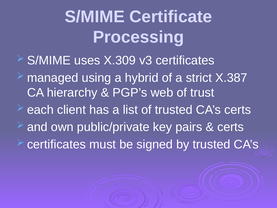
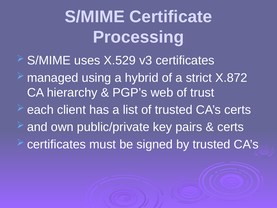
X.309: X.309 -> X.529 (120, 60)
X.387: X.387 -> X.872 (231, 78)
